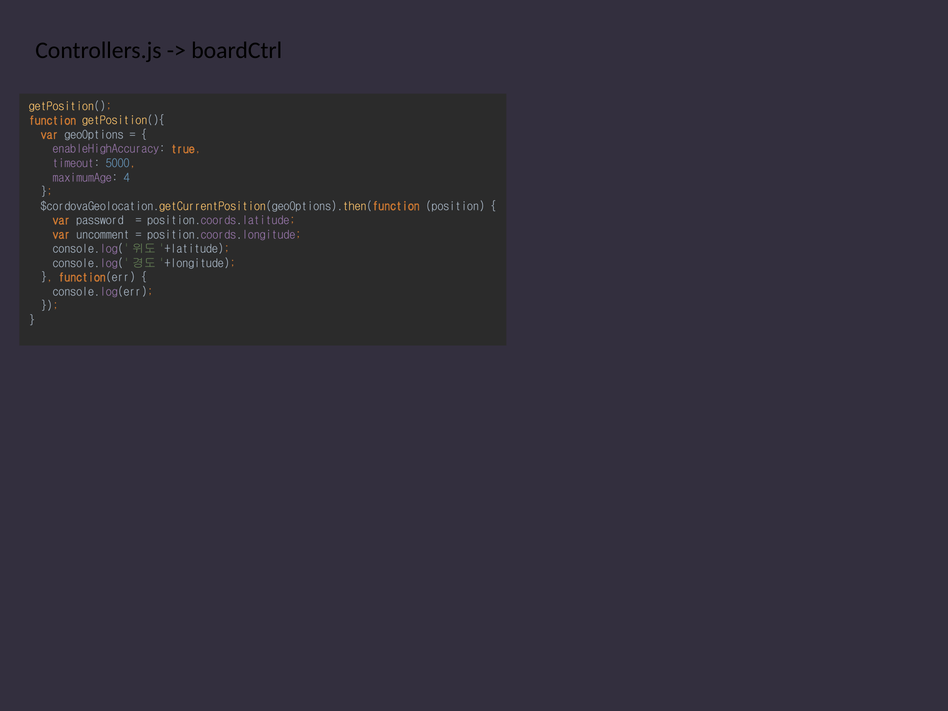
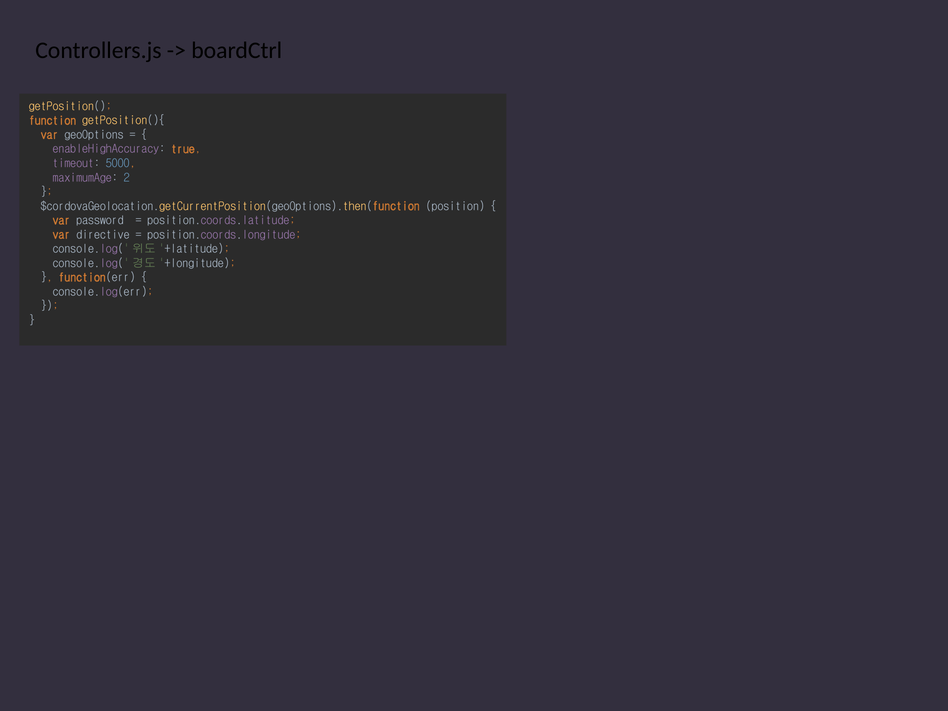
4: 4 -> 2 (127, 178)
uncomment: uncomment -> directive (103, 235)
